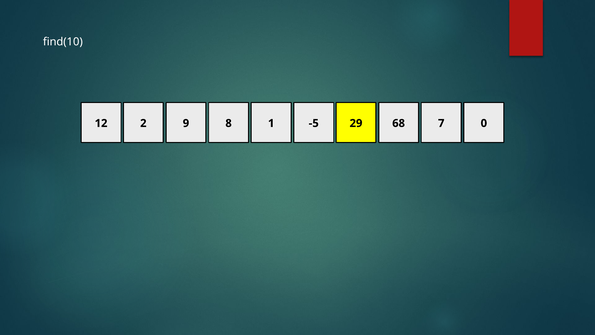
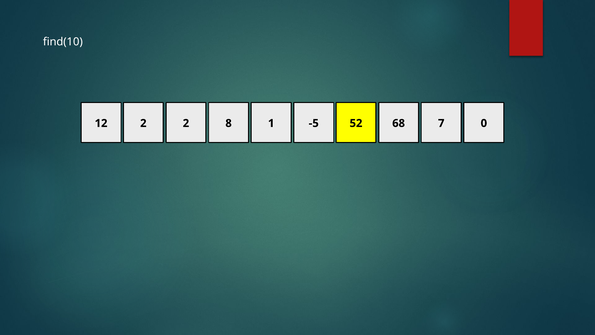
2 9: 9 -> 2 (186, 123)
29: 29 -> 52 (356, 123)
